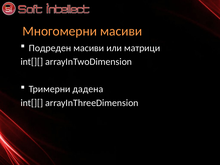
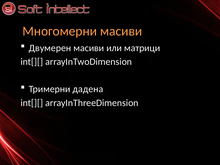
Подреден: Подреден -> Двумерен (50, 48)
